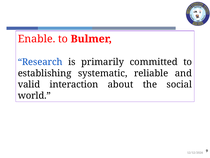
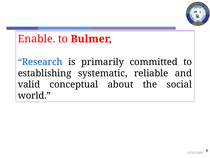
interaction: interaction -> conceptual (74, 84)
